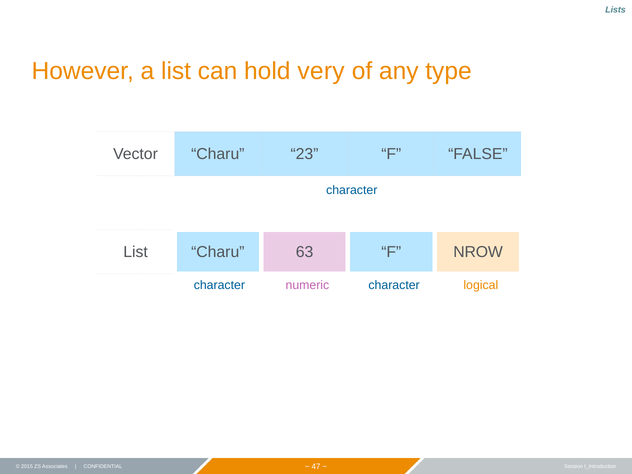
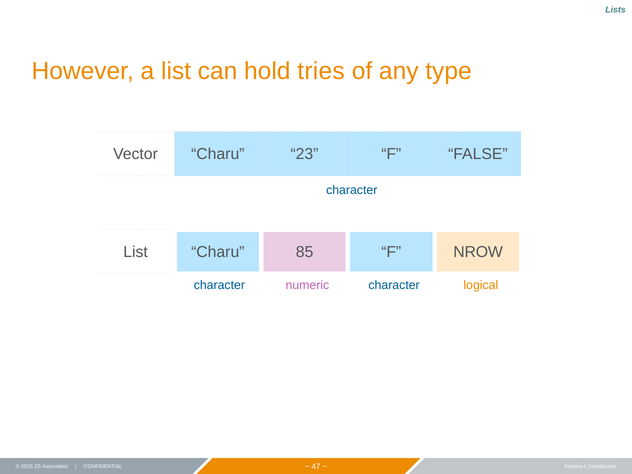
very: very -> tries (321, 71)
63: 63 -> 85 (305, 252)
